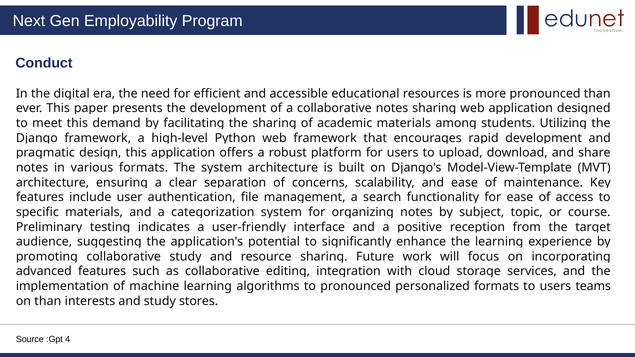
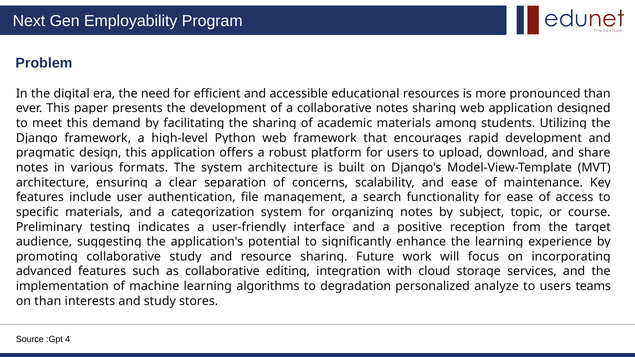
Conduct: Conduct -> Problem (44, 63)
to pronounced: pronounced -> degradation (356, 286)
personalized formats: formats -> analyze (496, 286)
